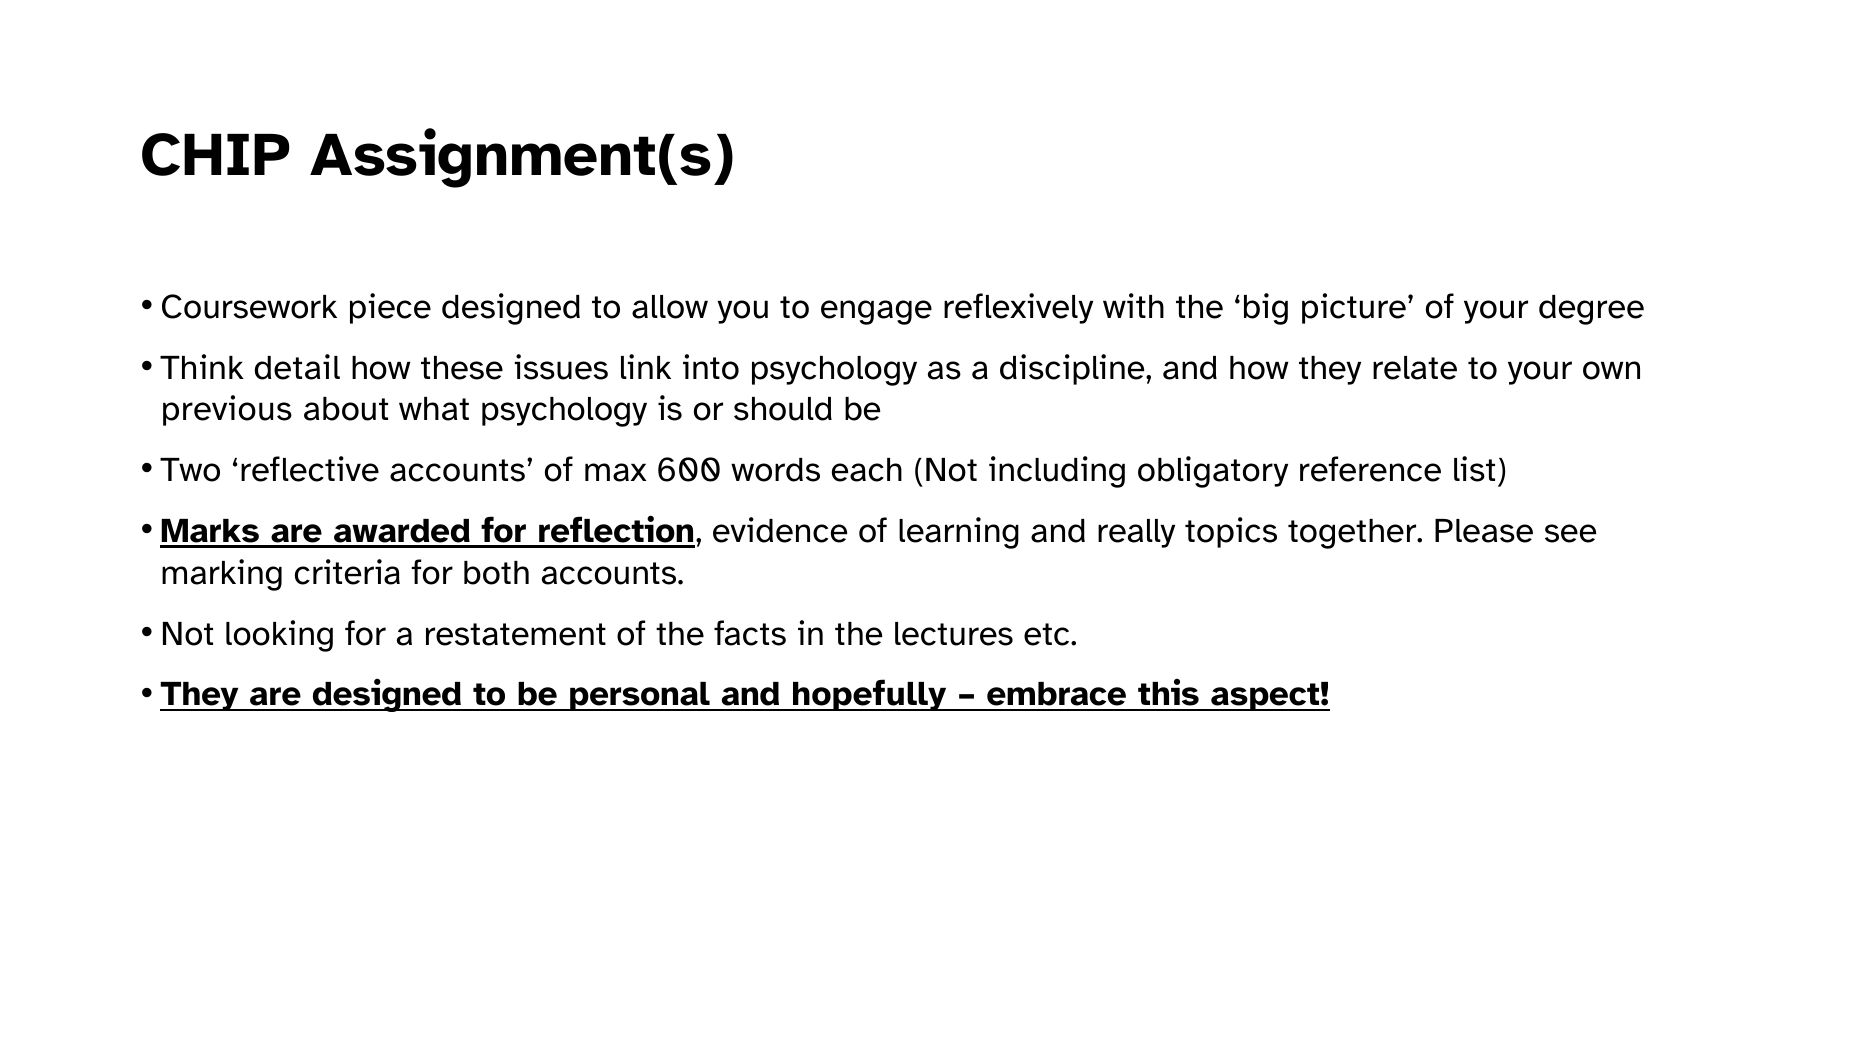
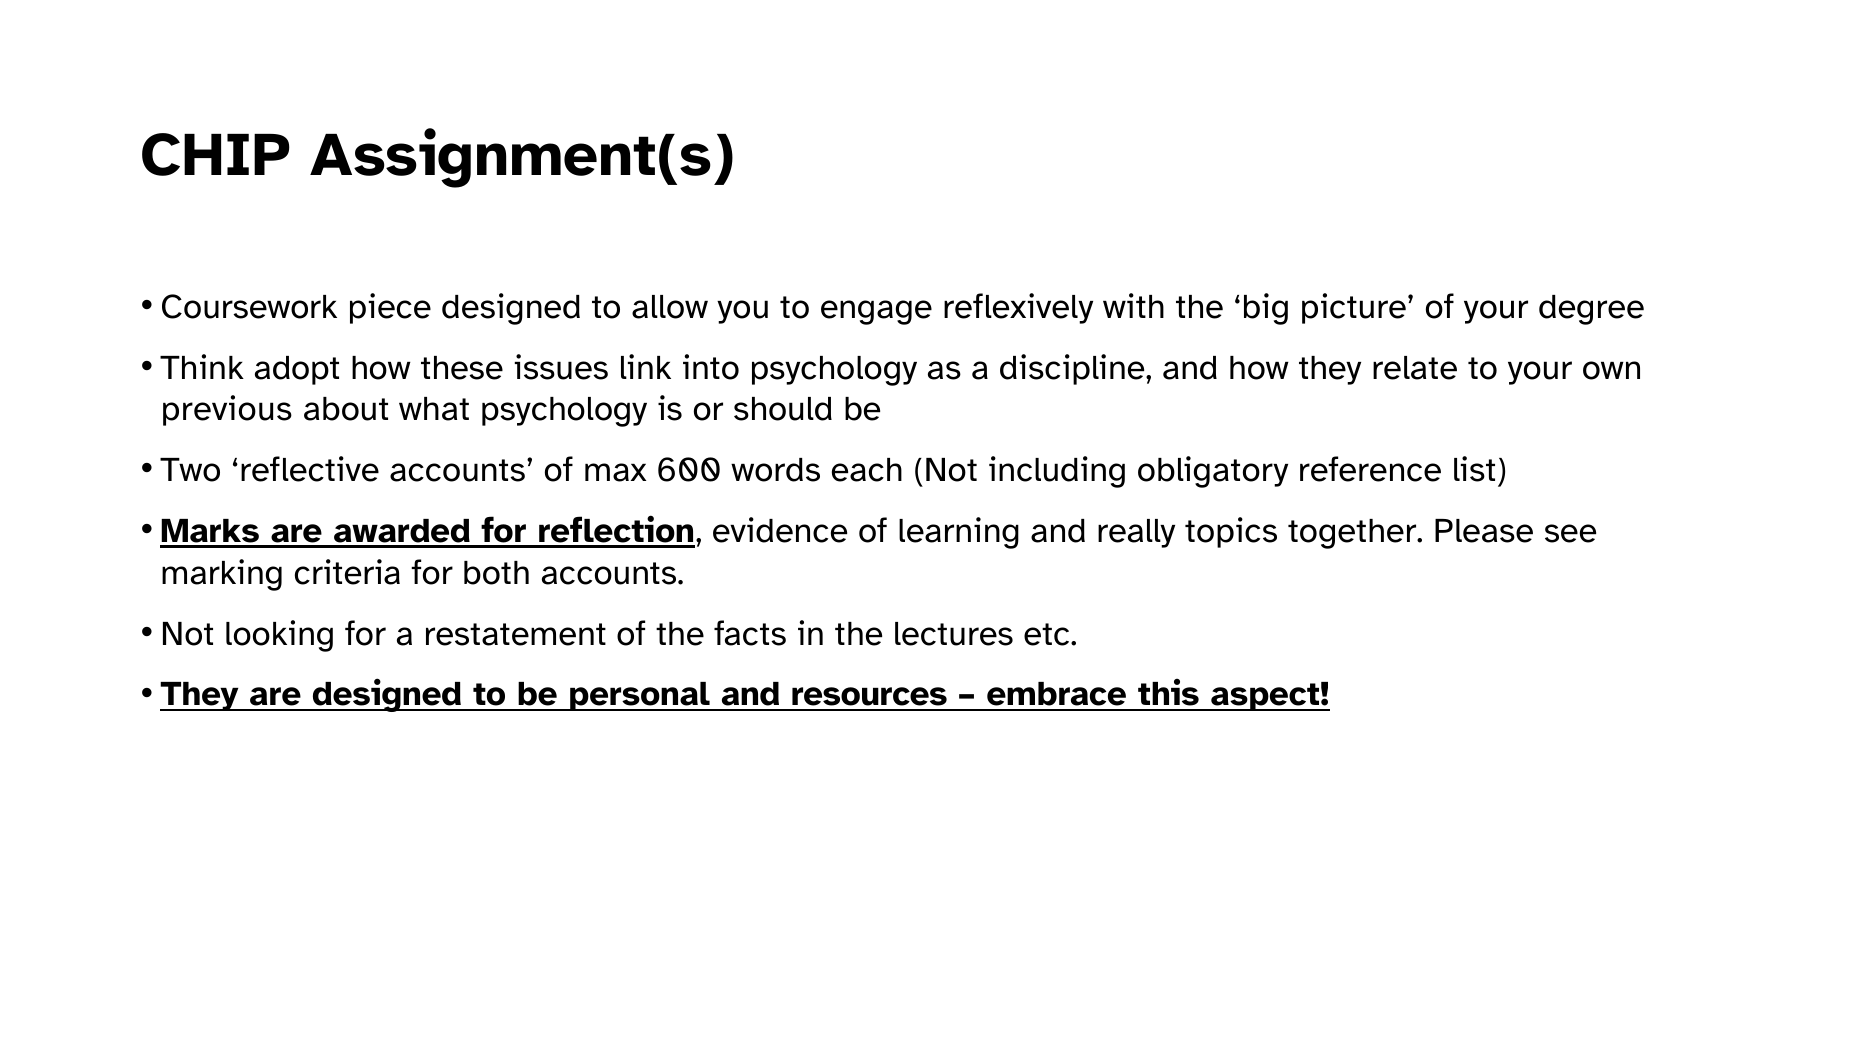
detail: detail -> adopt (297, 368)
hopefully: hopefully -> resources (869, 695)
